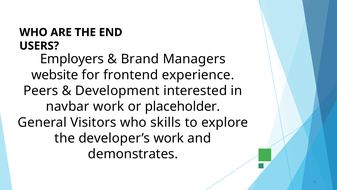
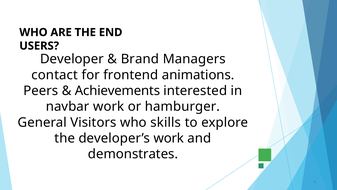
Employers: Employers -> Developer (72, 59)
website: website -> contact (55, 75)
experience: experience -> animations (198, 75)
Development: Development -> Achievements (117, 91)
placeholder: placeholder -> hamburger (182, 106)
